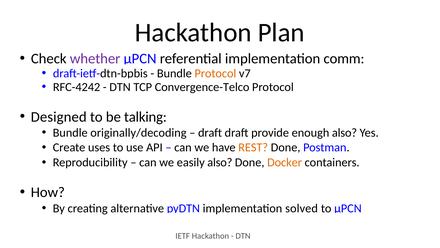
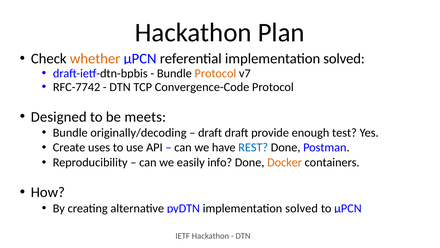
whether colour: purple -> orange (95, 59)
referential implementation comm: comm -> solved (344, 59)
RFC-4242: RFC-4242 -> RFC-7742 (77, 87)
Convergence-Telco: Convergence-Telco -> Convergence-Code (202, 87)
talking: talking -> meets (145, 117)
enough also: also -> test (344, 133)
REST colour: orange -> blue (253, 147)
easily also: also -> info (220, 162)
